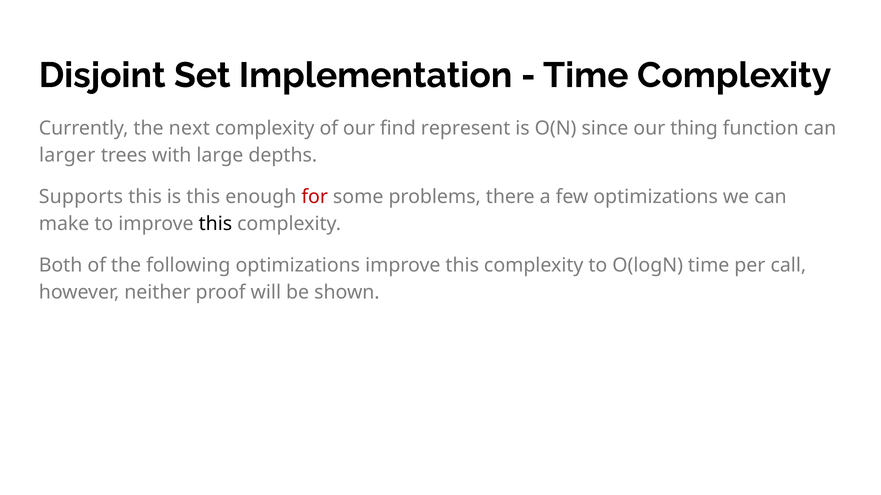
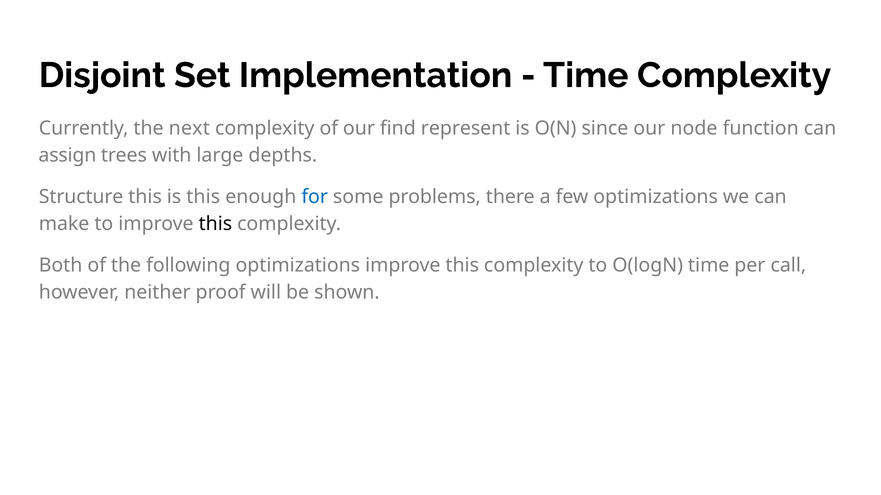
thing: thing -> node (694, 128)
larger: larger -> assign (67, 155)
Supports: Supports -> Structure (81, 197)
for colour: red -> blue (315, 197)
